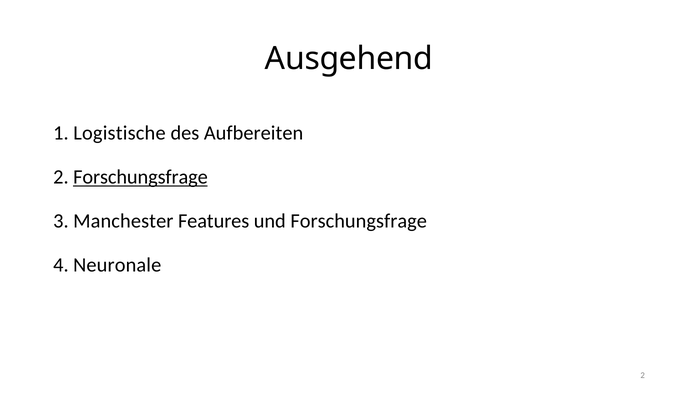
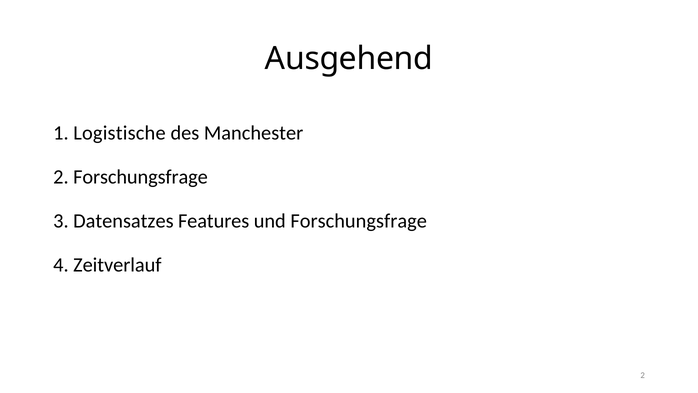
Aufbereiten: Aufbereiten -> Manchester (254, 133)
Forschungsfrage underline: present -> none (140, 177)
Manchester: Manchester -> Datensatzes (123, 221)
Neuronale: Neuronale -> Zeitverlauf (117, 265)
